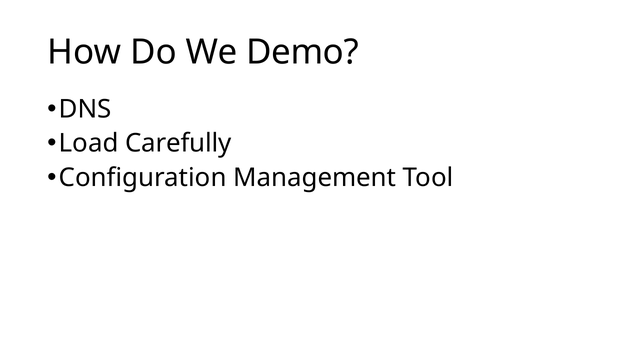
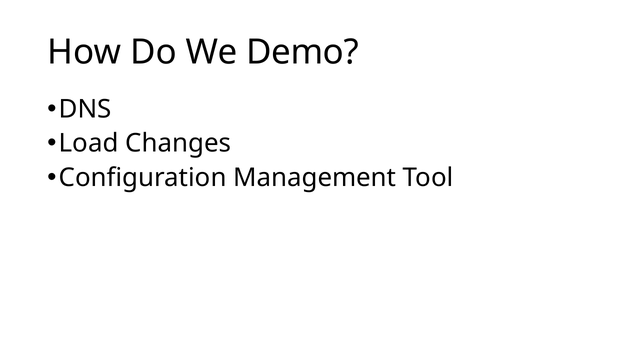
Carefully: Carefully -> Changes (178, 144)
